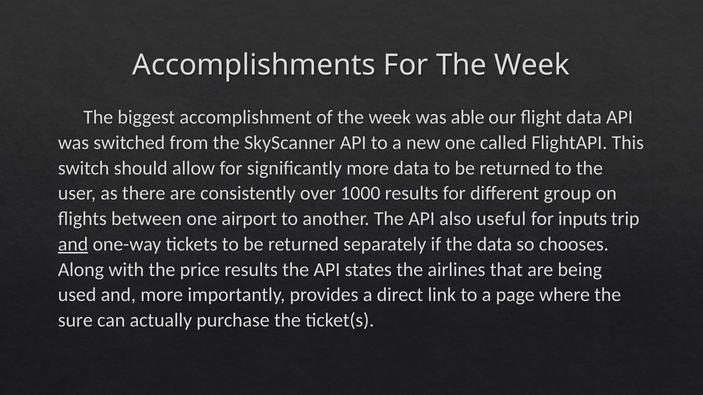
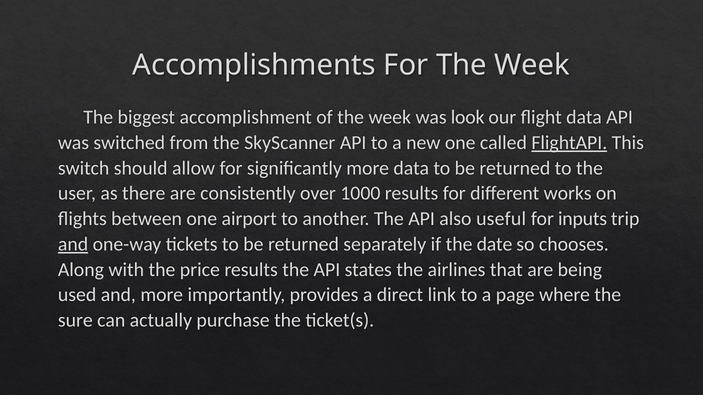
able: able -> look (468, 117)
FlightAPI underline: none -> present (569, 143)
group: group -> works (568, 194)
the data: data -> date (495, 244)
